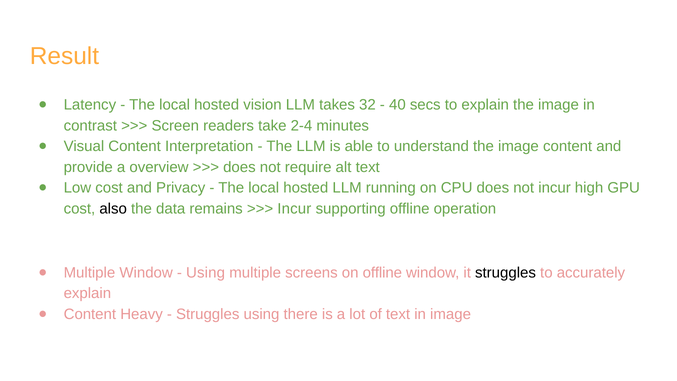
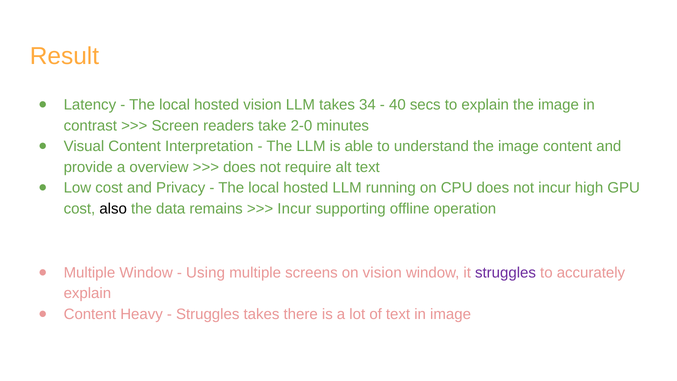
32: 32 -> 34 (367, 105)
2-4: 2-4 -> 2-0 (301, 126)
on offline: offline -> vision (382, 273)
struggles colour: black -> purple (506, 273)
Struggles using: using -> takes (261, 314)
